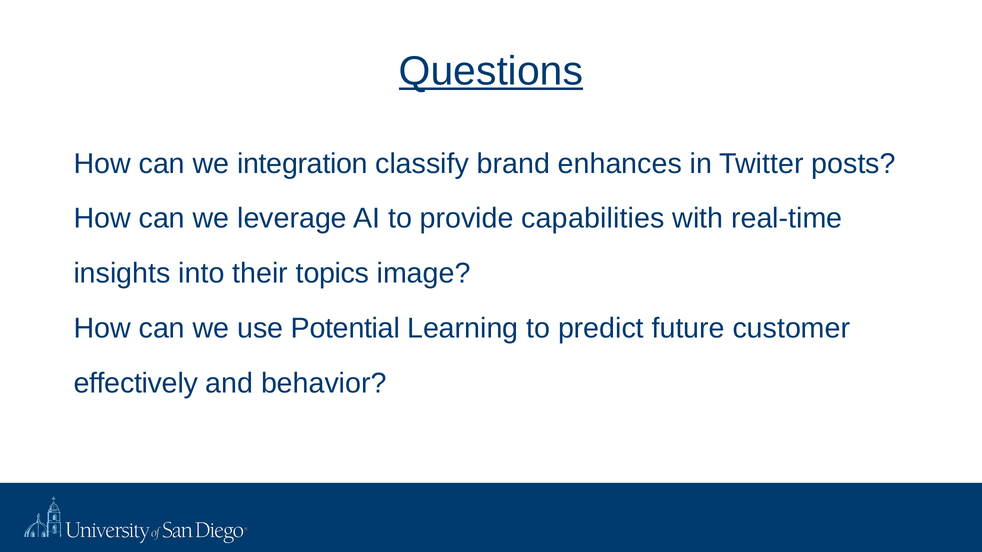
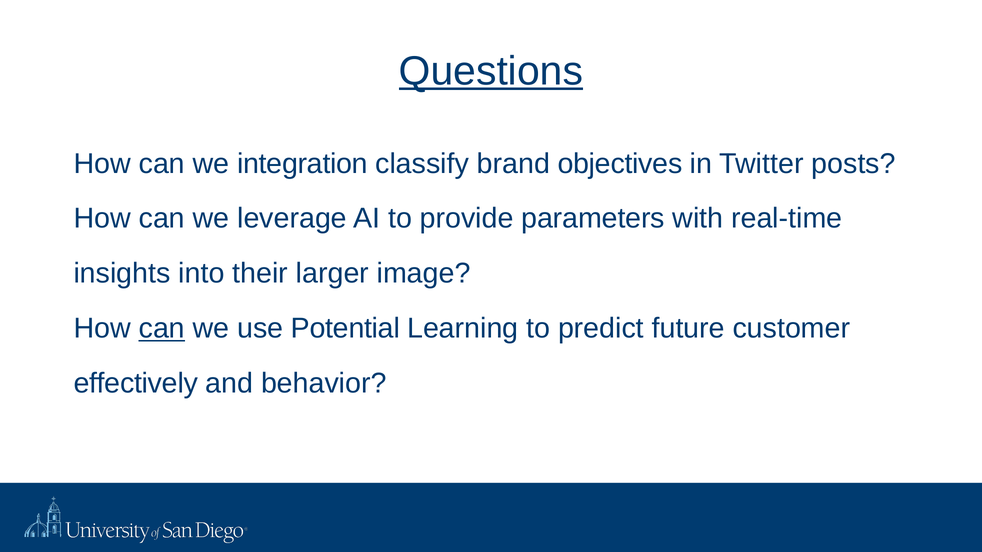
enhances: enhances -> objectives (620, 164)
capabilities: capabilities -> parameters (593, 219)
topics: topics -> larger (332, 274)
can underline: none -> present (162, 329)
